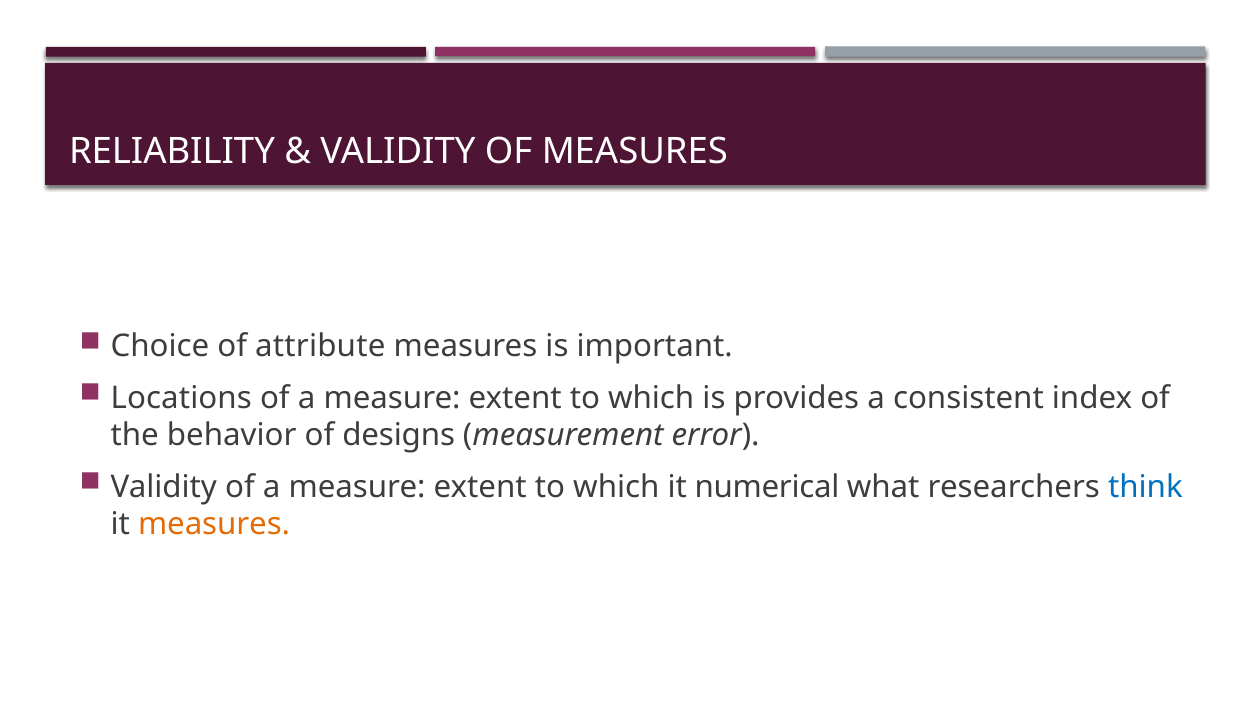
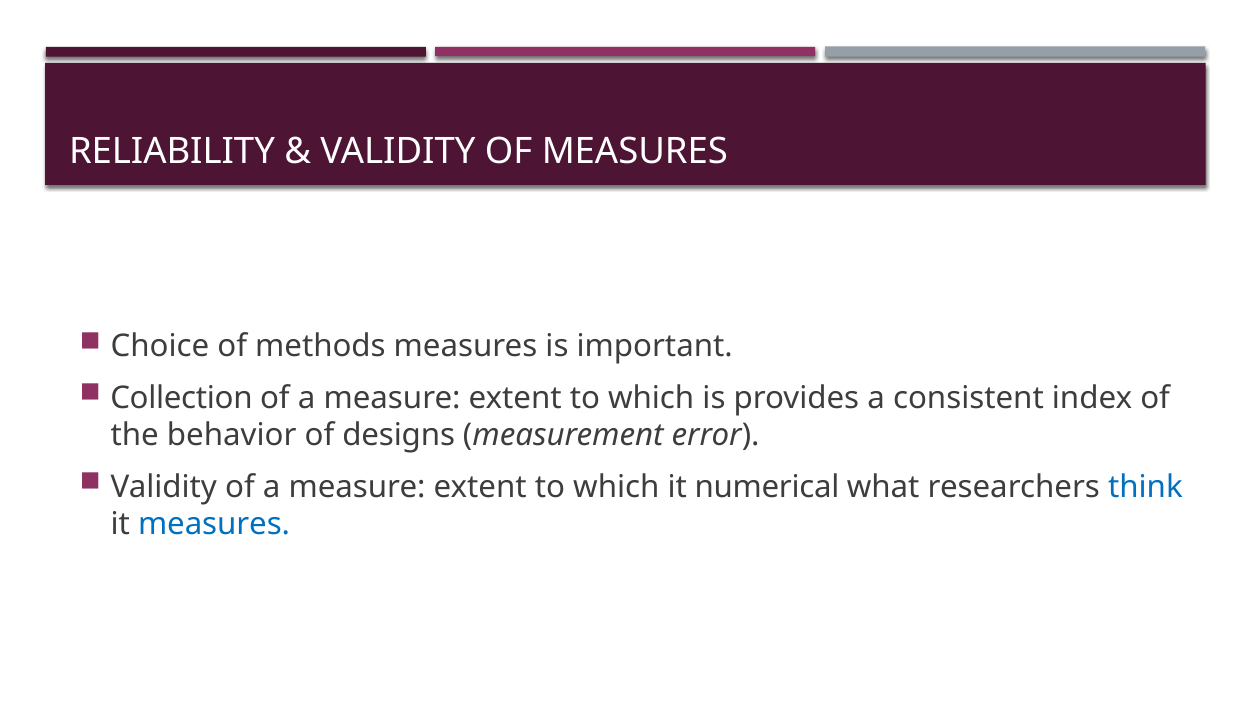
attribute: attribute -> methods (320, 347)
Locations: Locations -> Collection (181, 399)
measures colour: orange -> blue (214, 525)
